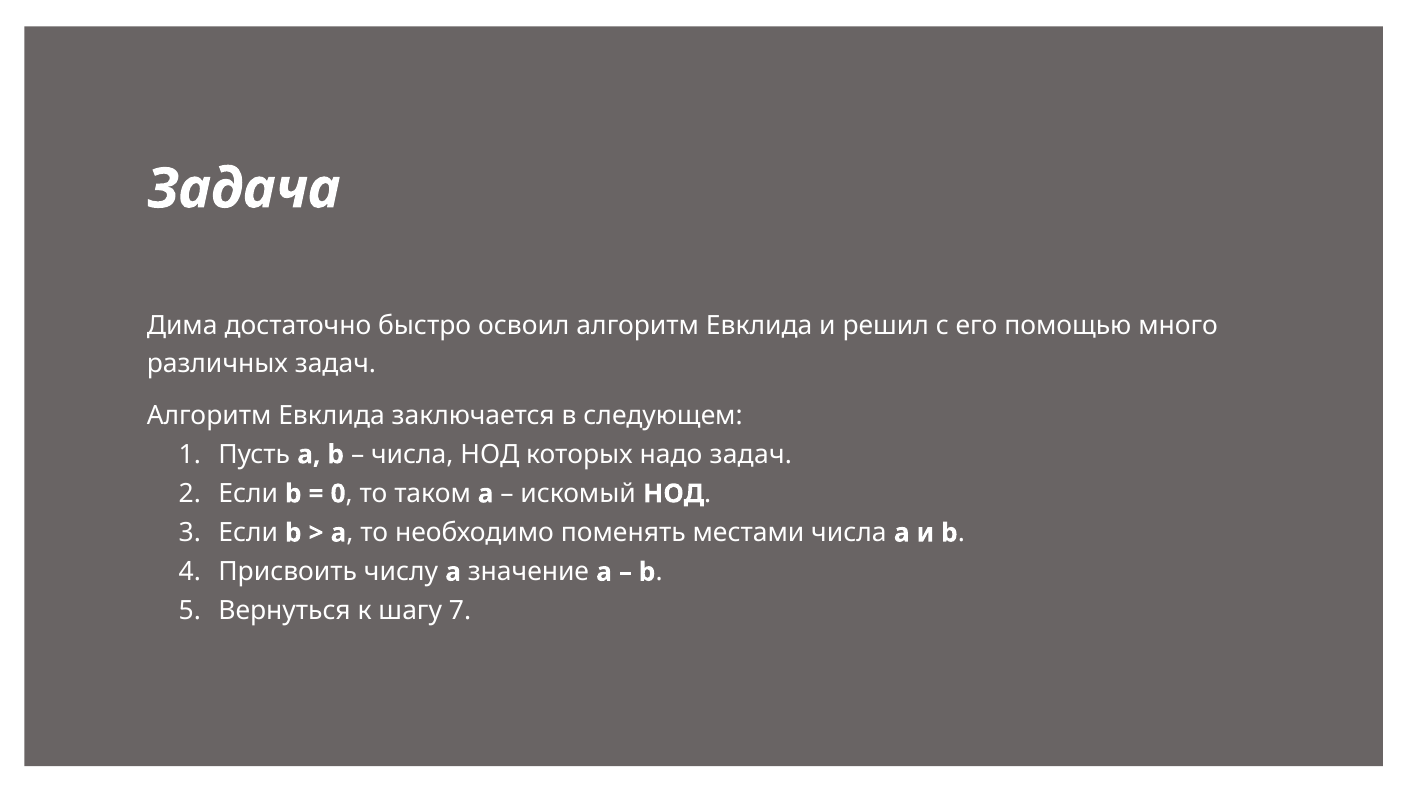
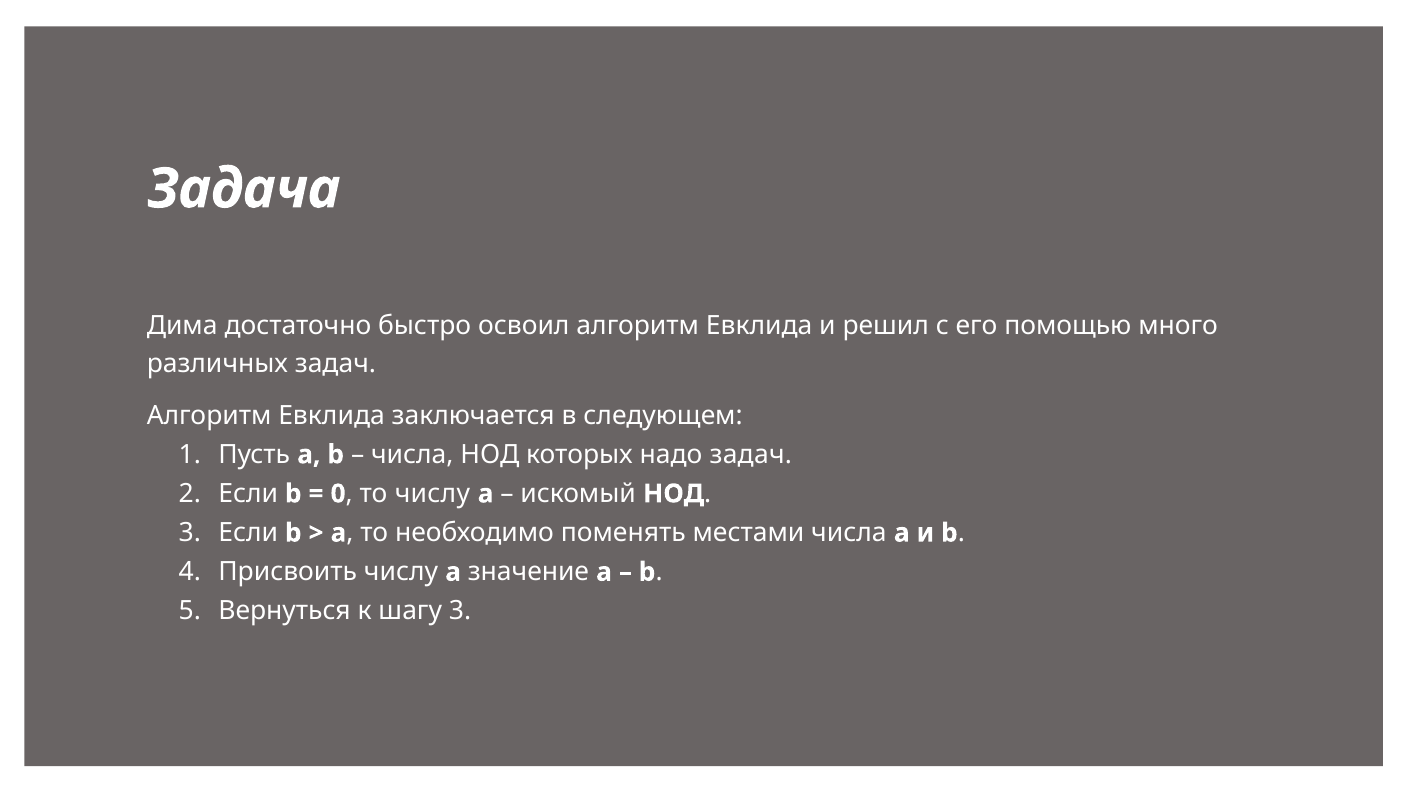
то таком: таком -> числу (432, 494)
шагу 7: 7 -> 3 (460, 611)
